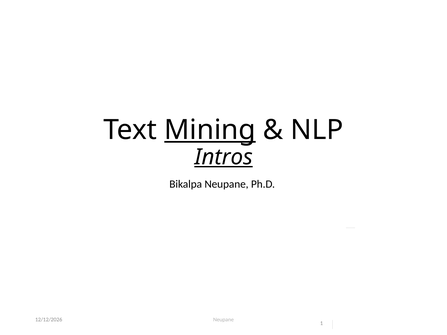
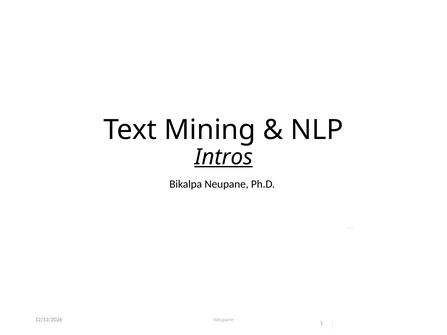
Mining underline: present -> none (210, 130)
